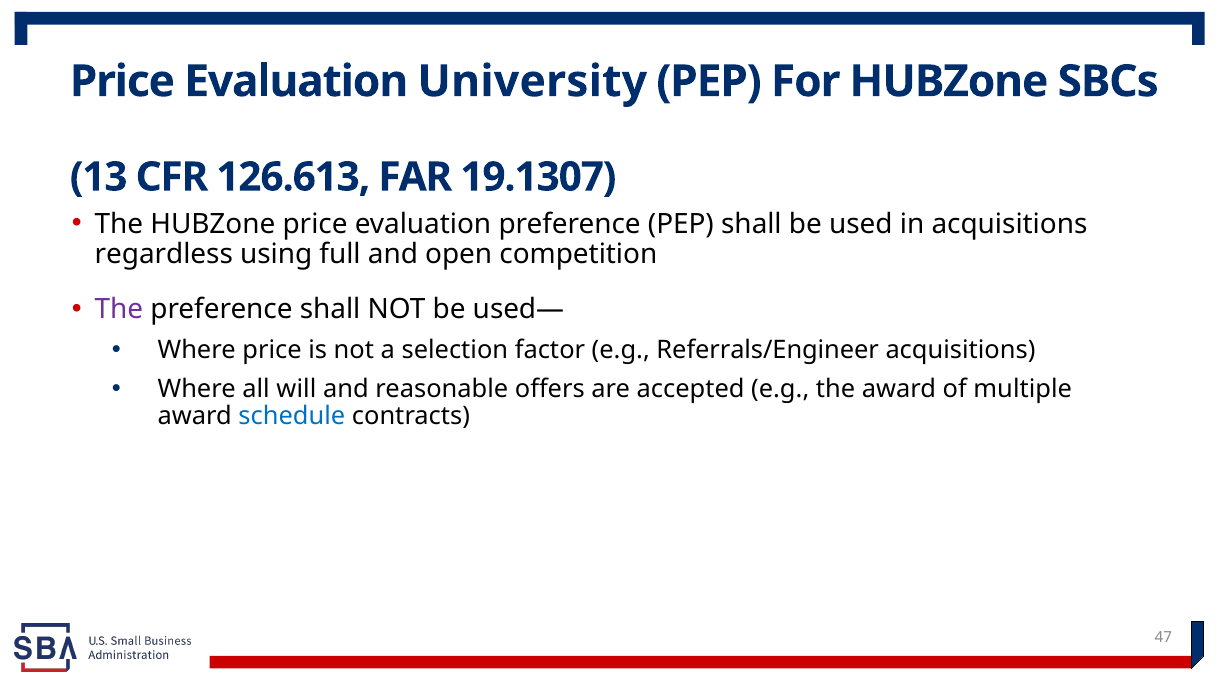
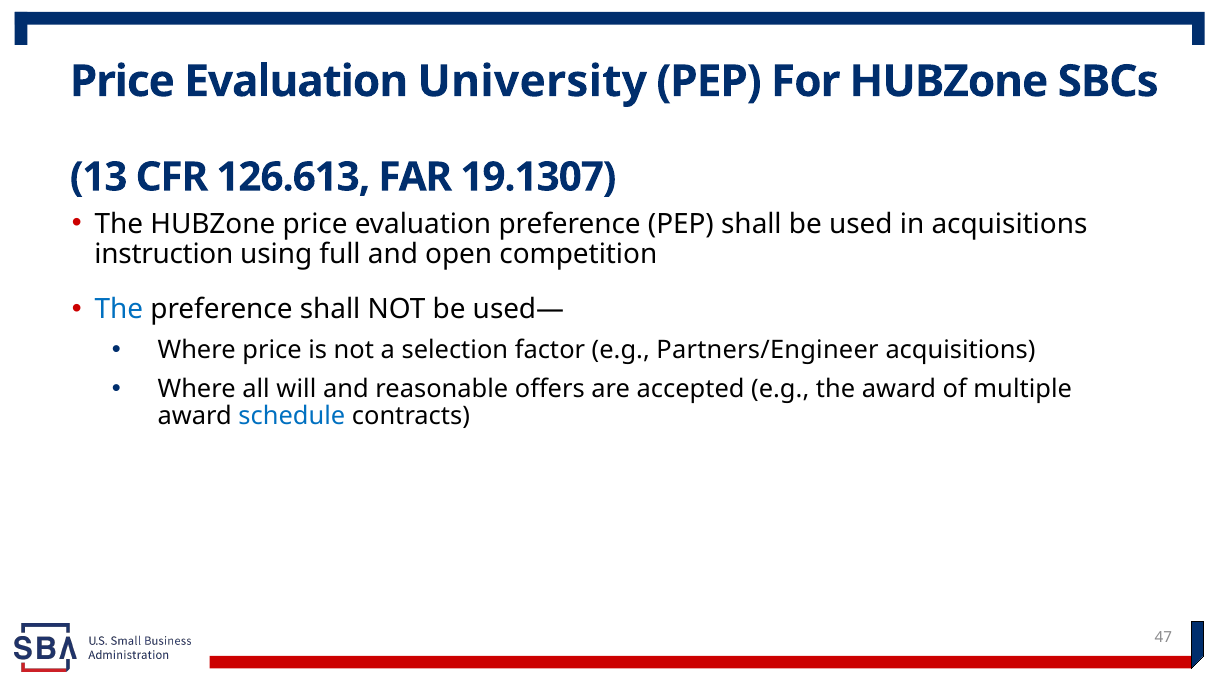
regardless: regardless -> instruction (164, 254)
The colour: purple -> blue (119, 309)
Referrals/Engineer: Referrals/Engineer -> Partners/Engineer (768, 350)
